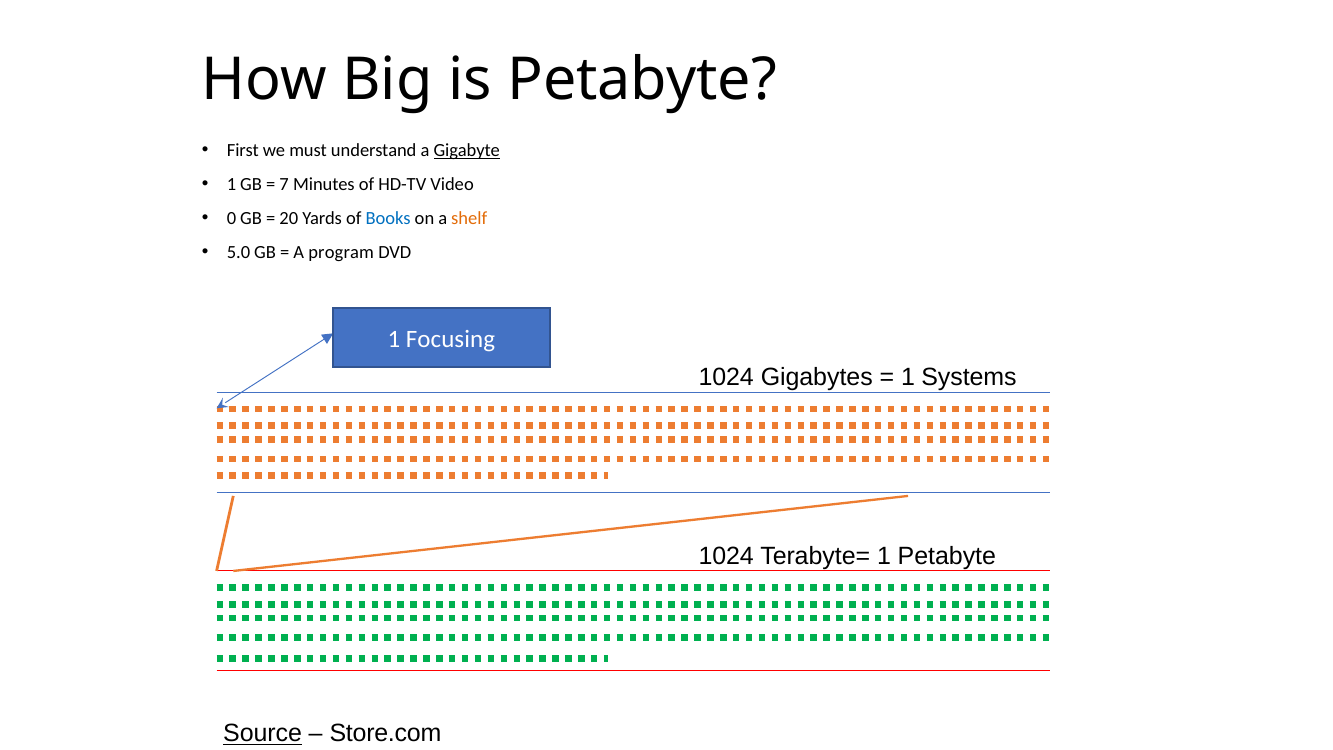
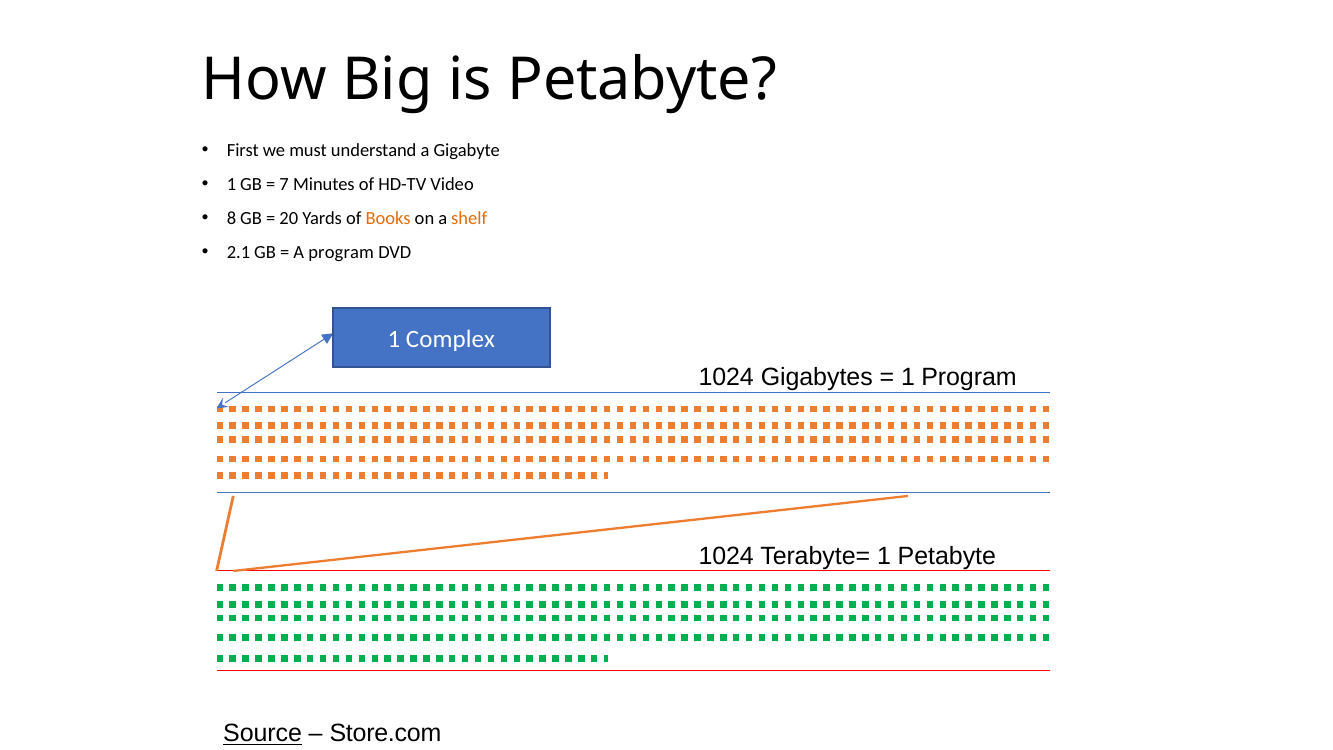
Gigabyte underline: present -> none (467, 150)
0: 0 -> 8 (232, 218)
Books colour: blue -> orange (388, 218)
5.0: 5.0 -> 2.1 (239, 252)
Focusing: Focusing -> Complex (450, 339)
1 Systems: Systems -> Program (969, 377)
